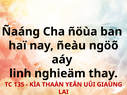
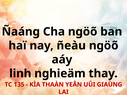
Cha ñöùa: ñöùa -> ngöõ (83, 32)
